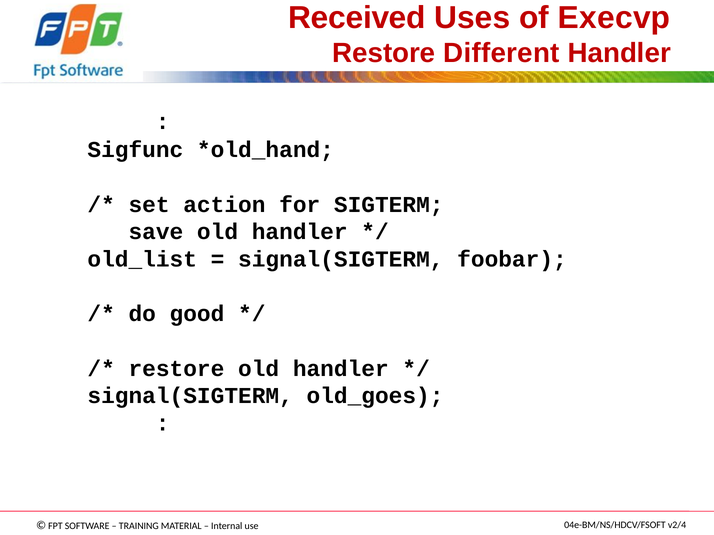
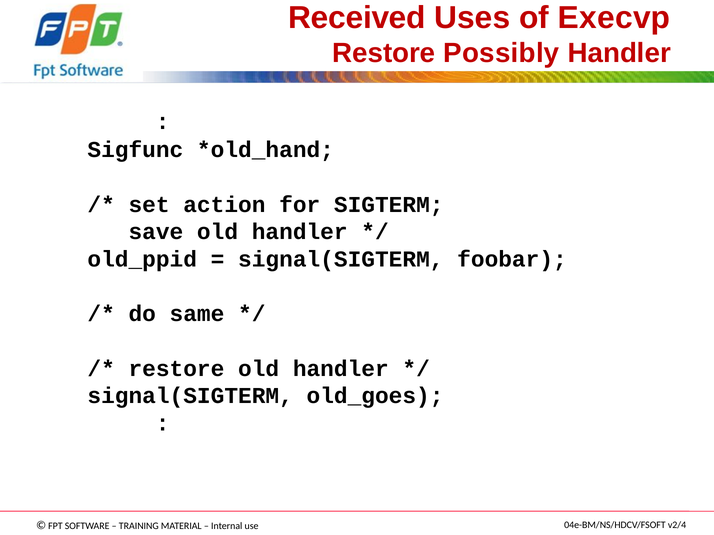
Different: Different -> Possibly (501, 53)
old_list: old_list -> old_ppid (142, 259)
good: good -> same (197, 314)
